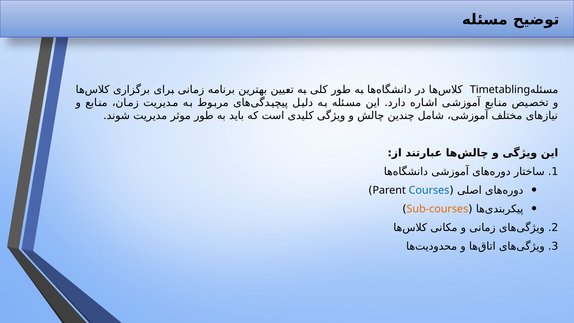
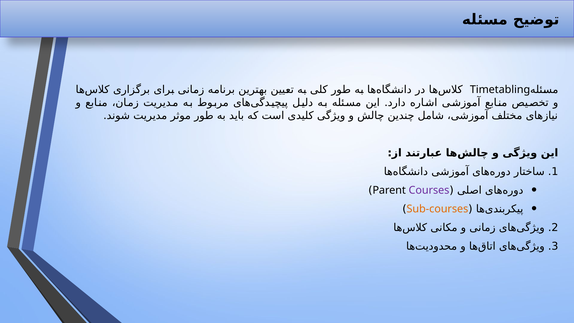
Courses colour: blue -> purple (429, 190)
